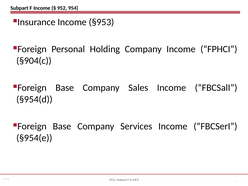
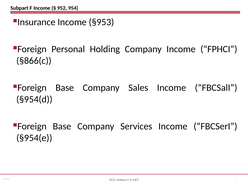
§904(c: §904(c -> §866(c (34, 61)
